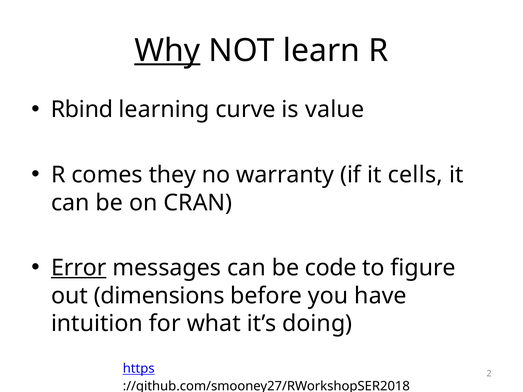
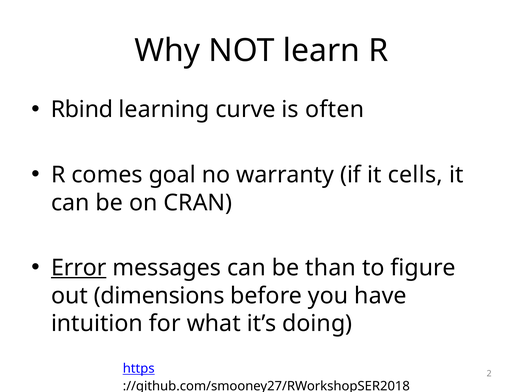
Why underline: present -> none (167, 51)
value: value -> often (335, 110)
they: they -> goal (172, 175)
code: code -> than (331, 268)
